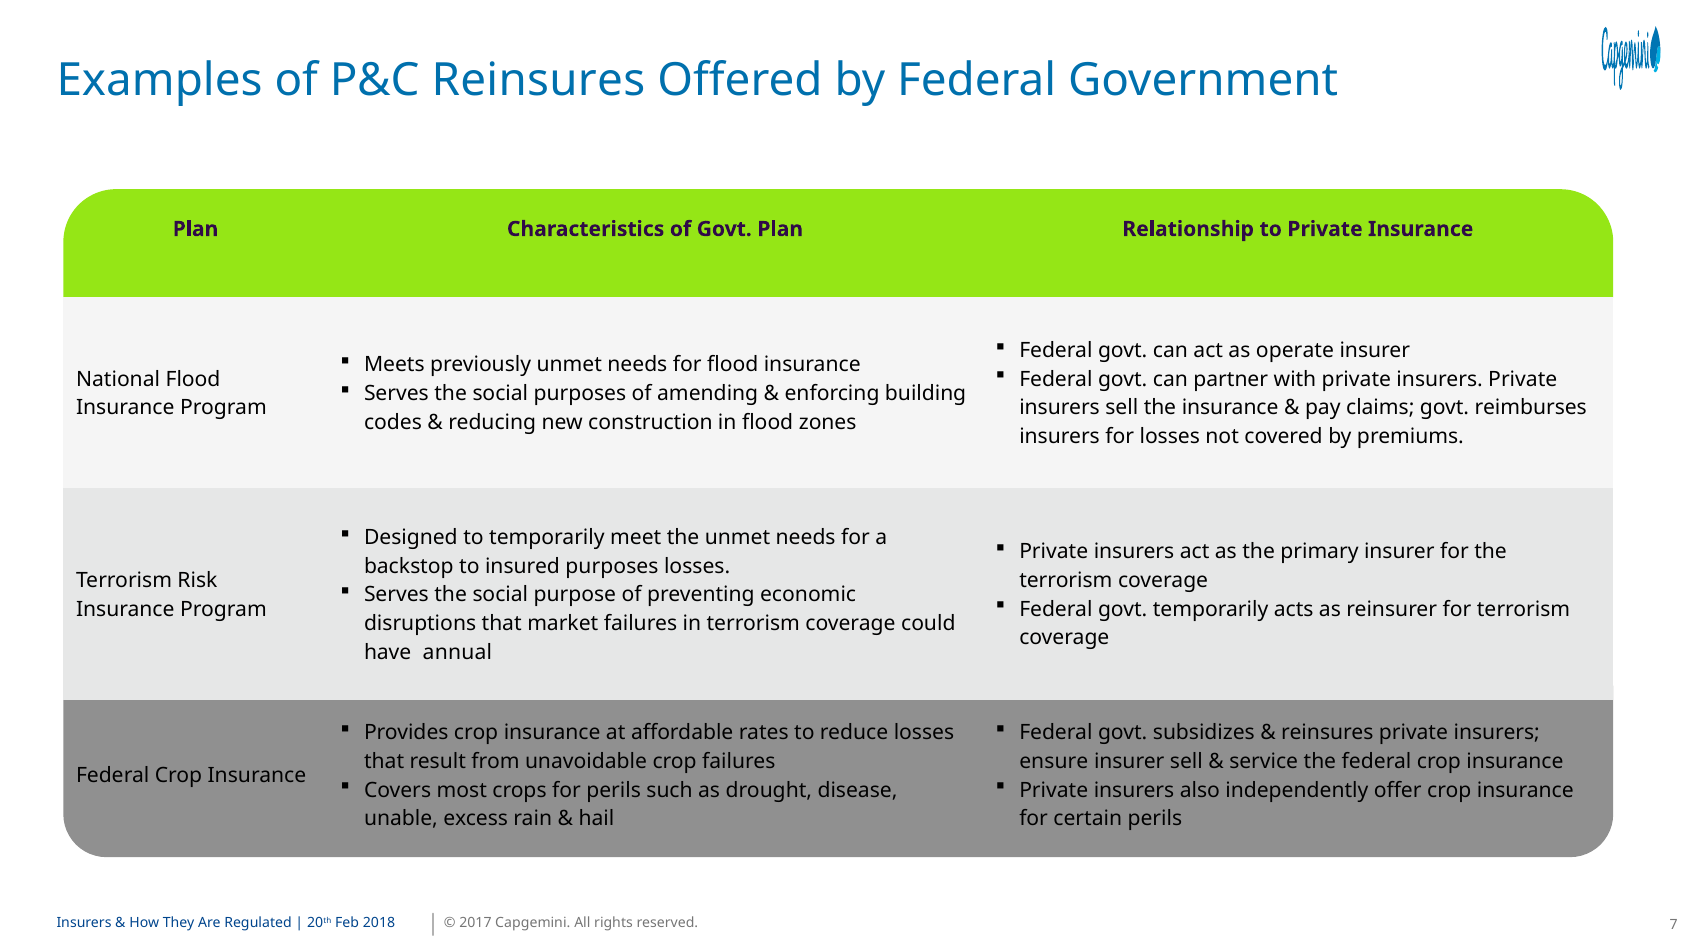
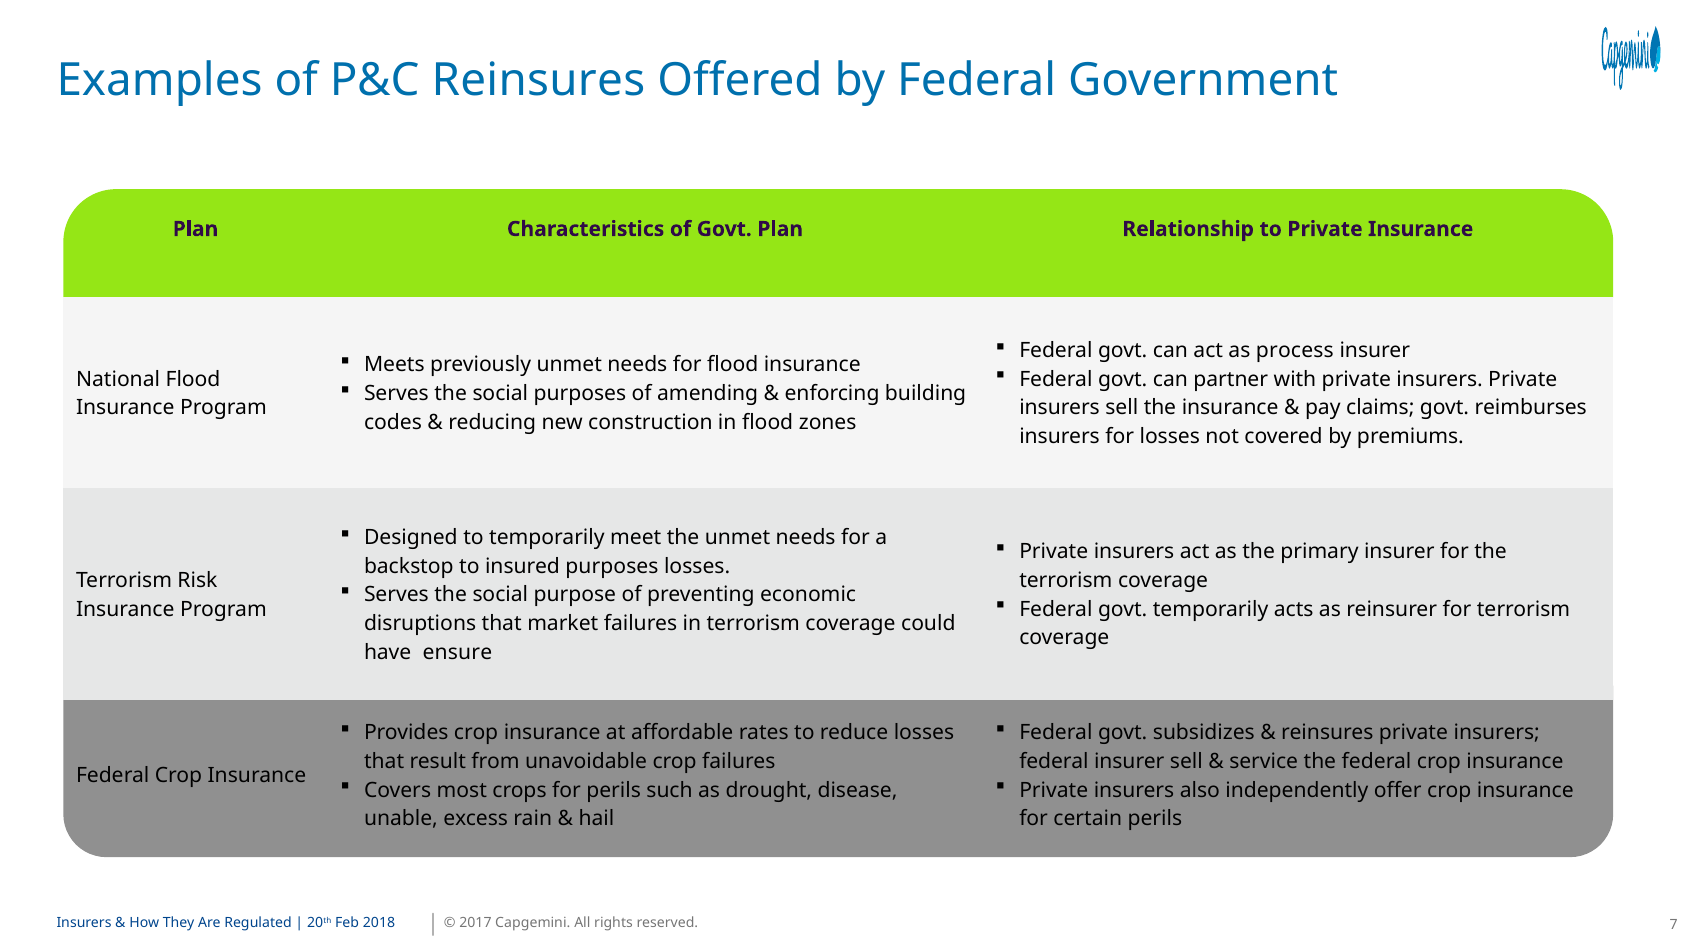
operate: operate -> process (1295, 351)
annual: annual -> ensure (457, 652)
ensure: ensure -> federal (1054, 761)
